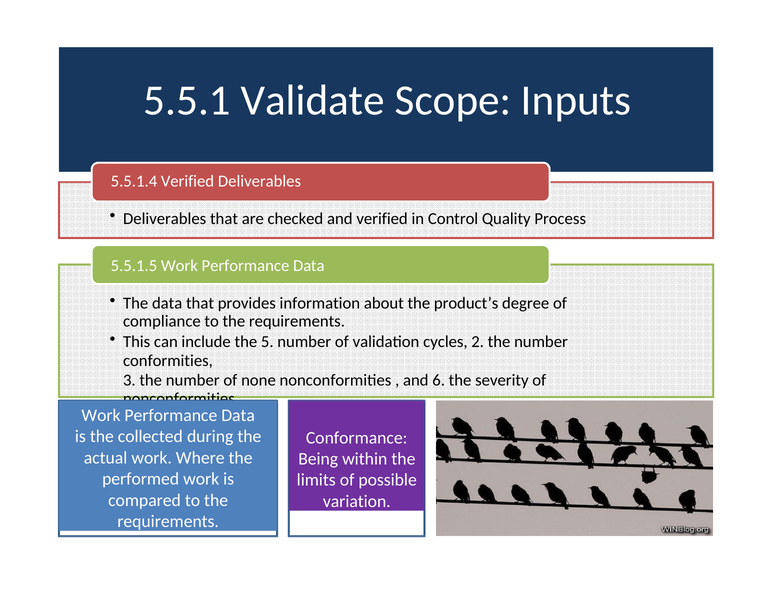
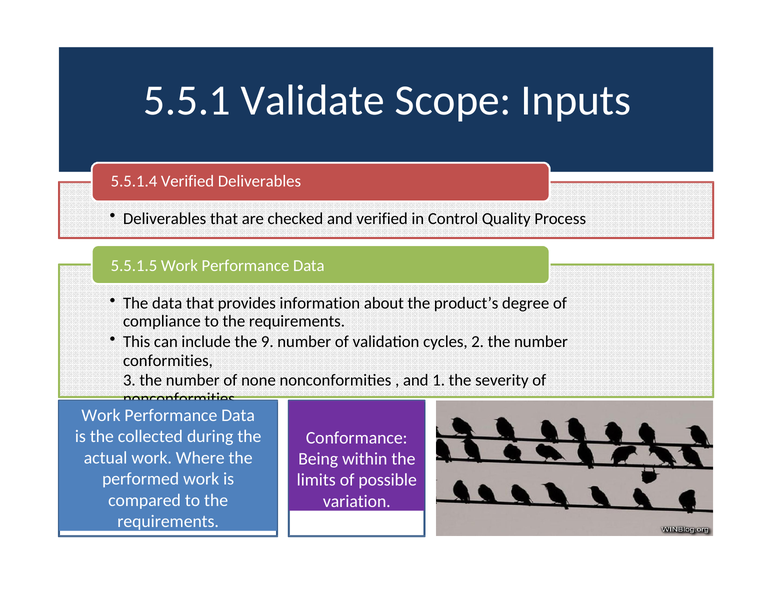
5: 5 -> 9 (267, 342)
6: 6 -> 1 (439, 380)
